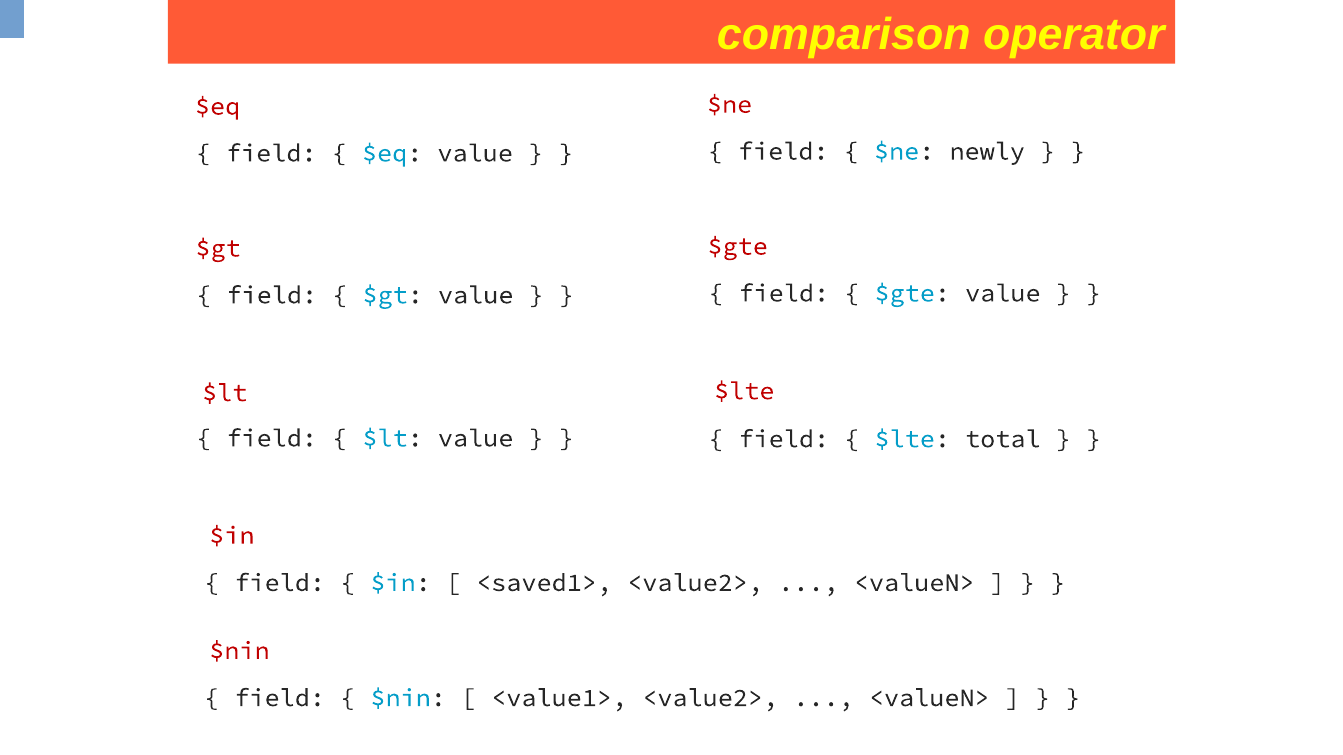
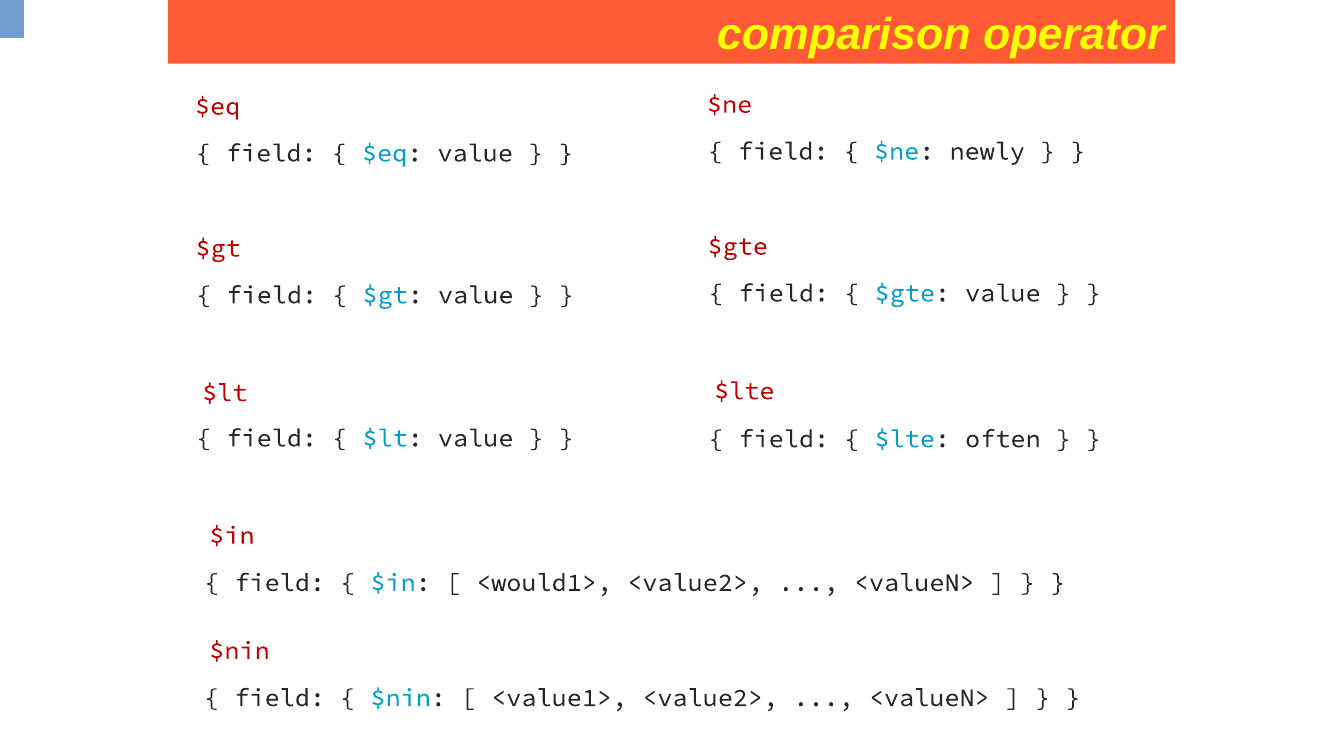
total: total -> often (1003, 439)
<saved1>: <saved1> -> <would1> (544, 583)
